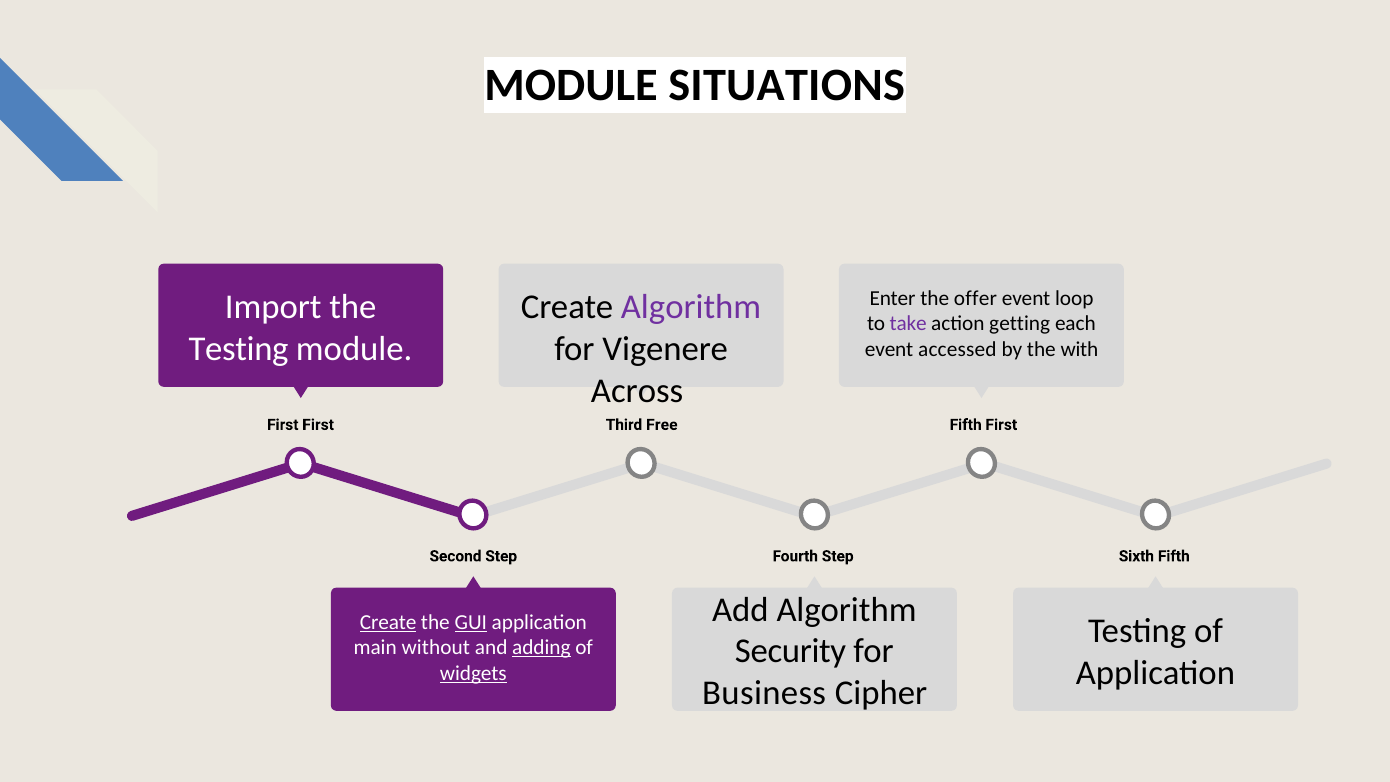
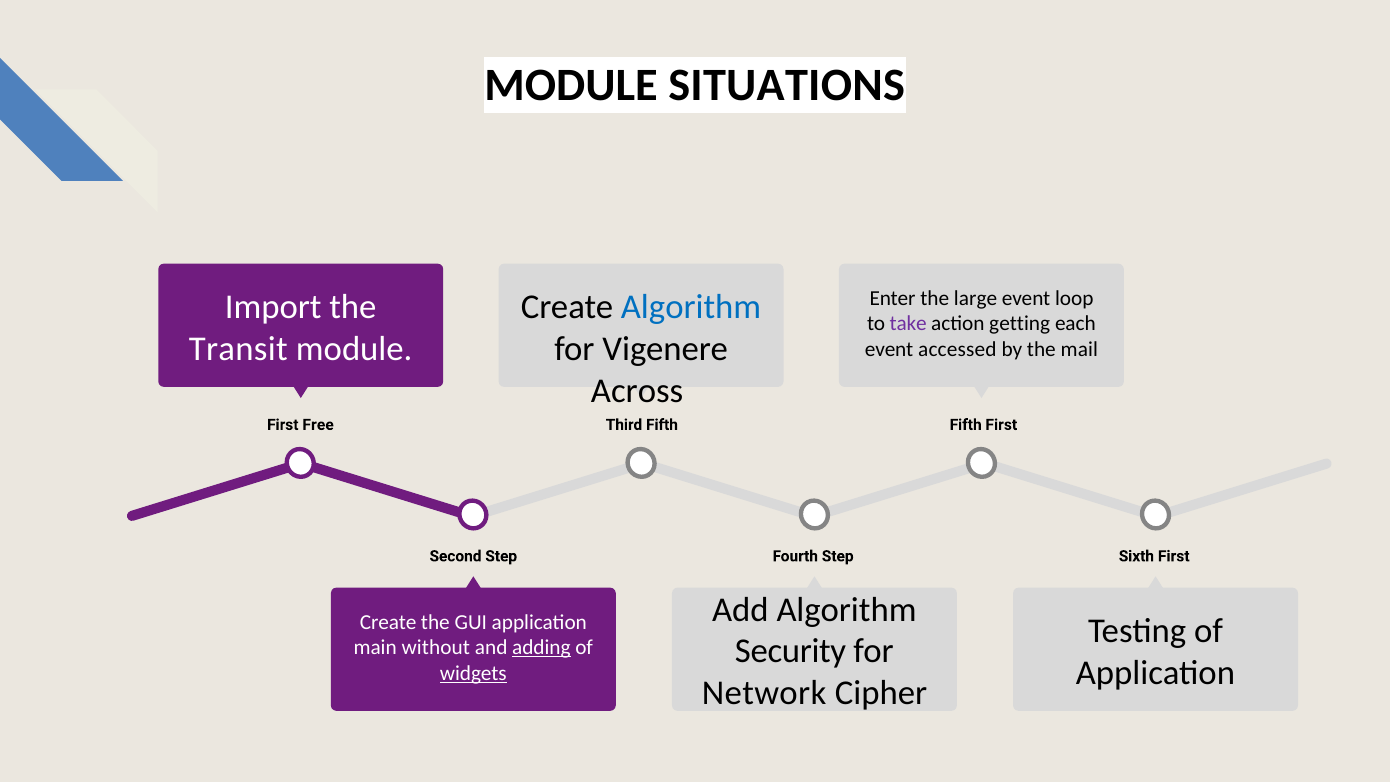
offer: offer -> large (976, 298)
Algorithm colour: purple -> blue (691, 307)
Testing: Testing -> Transit (238, 349)
with: with -> mail (1079, 349)
First First: First -> Free (318, 425)
Third Free: Free -> Fifth (662, 425)
Sixth Fifth: Fifth -> First (1174, 556)
Create underline: present -> none (388, 622)
GUI underline: present -> none (471, 622)
Business: Business -> Network (764, 693)
